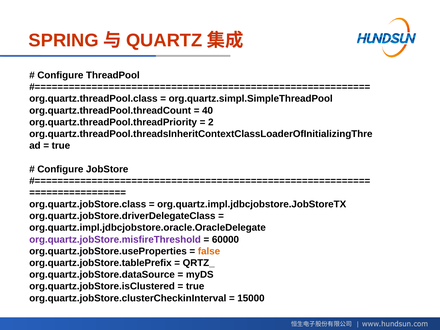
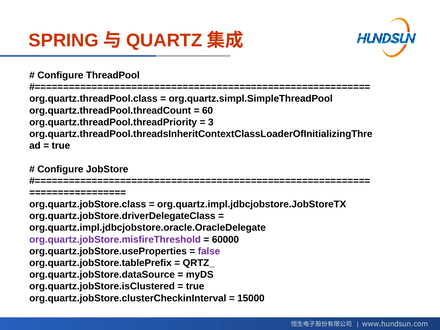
40: 40 -> 60 (208, 110)
2: 2 -> 3 (211, 122)
false colour: orange -> purple (209, 251)
